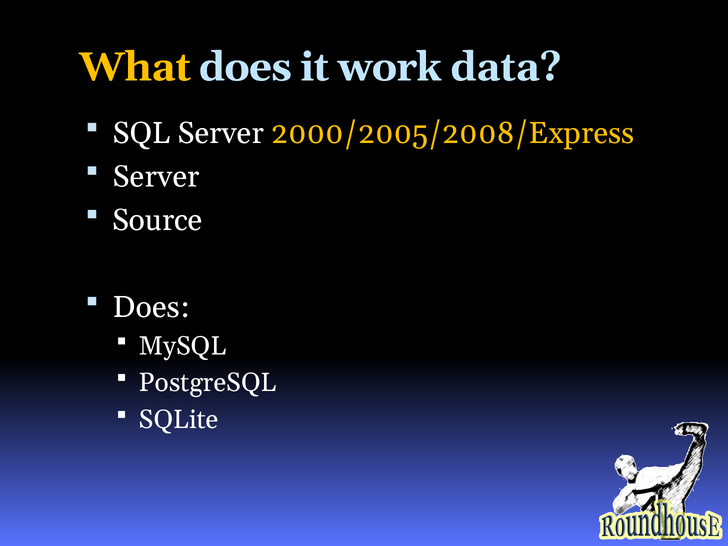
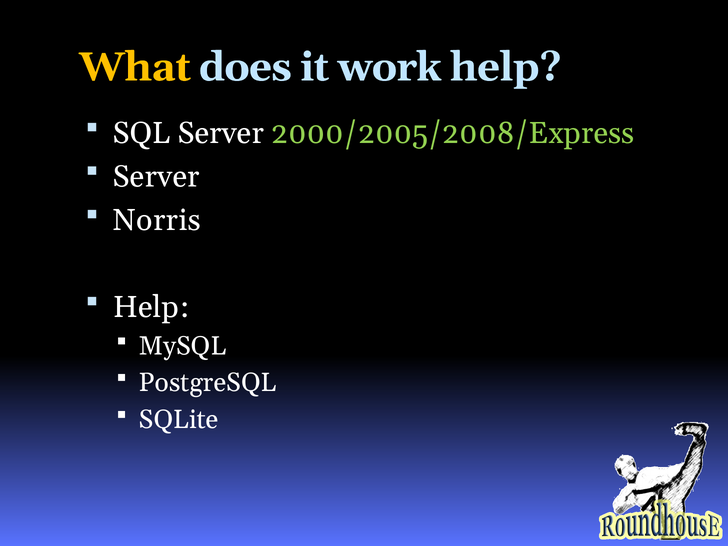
work data: data -> help (506, 67)
2000/2005/2008/Express colour: yellow -> light green (453, 133)
Source: Source -> Norris (157, 220)
Does: Does -> Help (151, 307)
